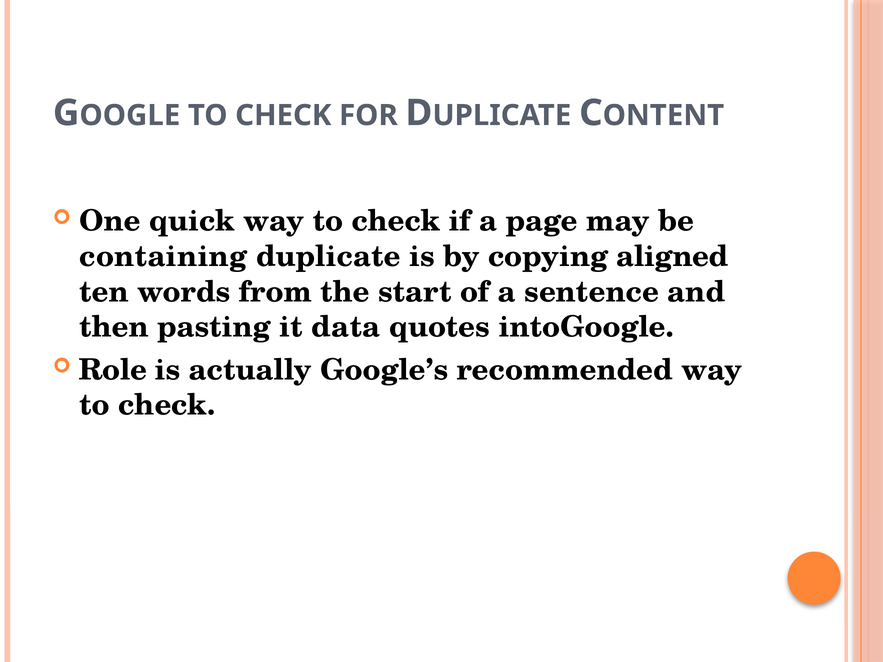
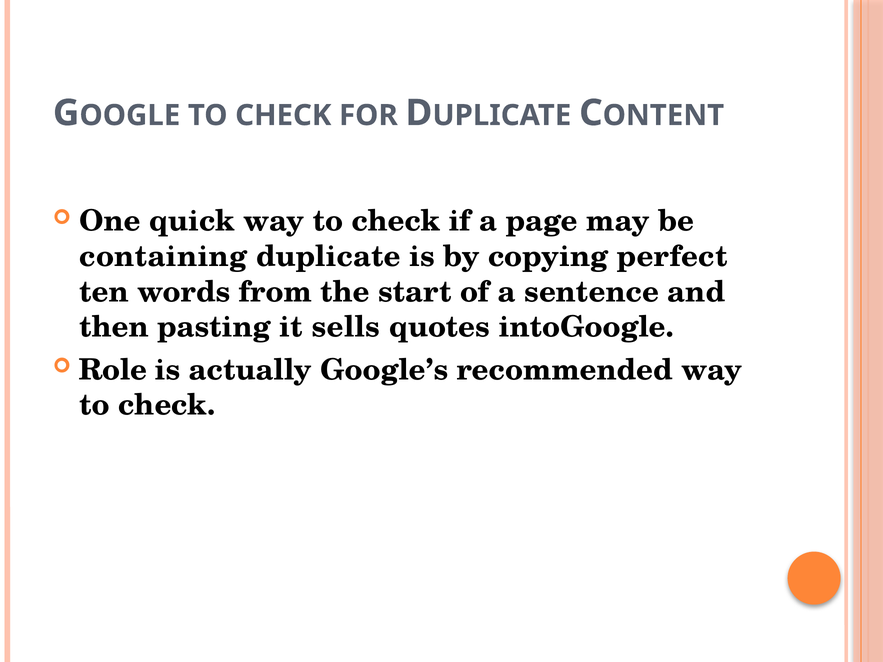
aligned: aligned -> perfect (672, 257)
data: data -> sells (346, 327)
